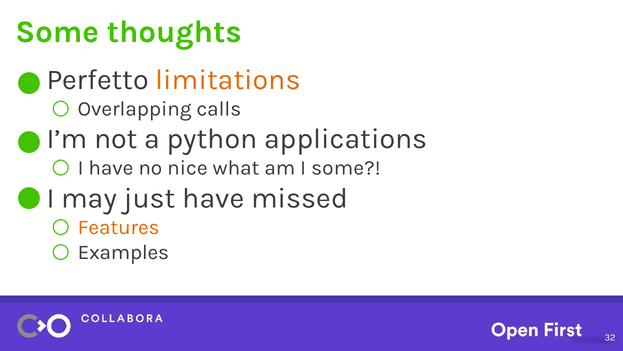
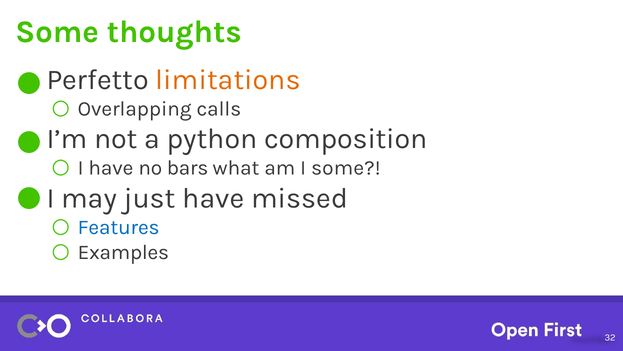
applications: applications -> composition (346, 139)
nice: nice -> bars (188, 168)
Features colour: orange -> blue (119, 227)
